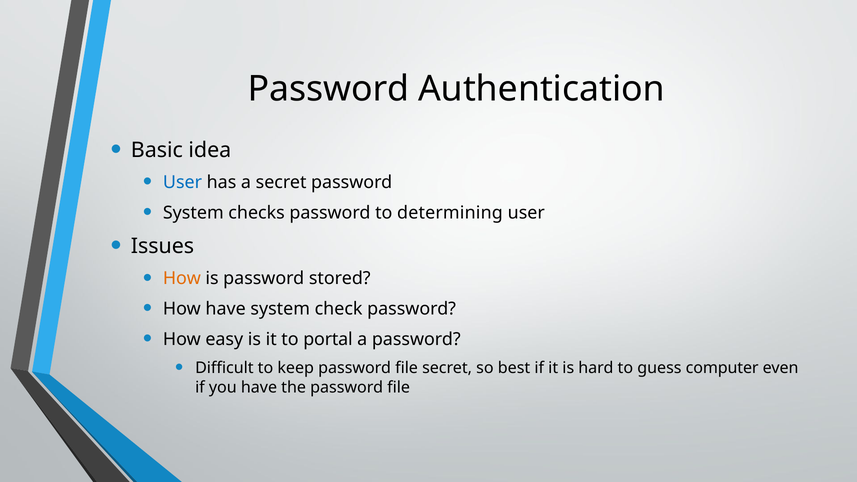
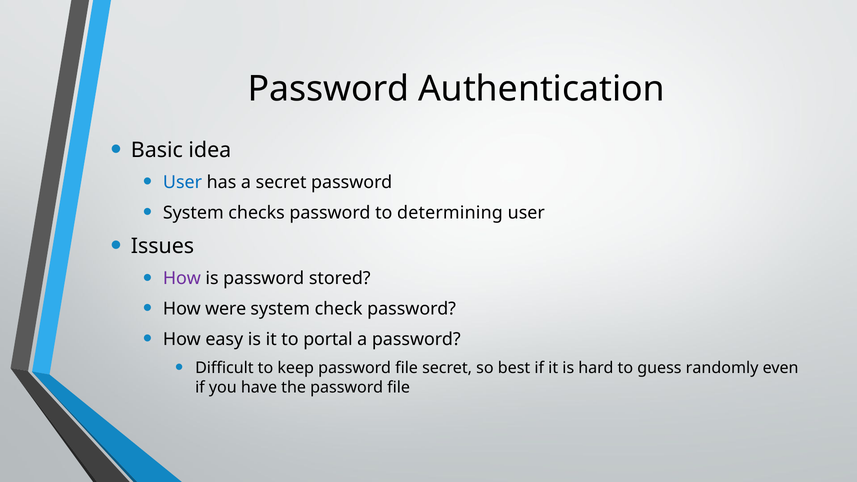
How colour: orange -> purple (182, 278)
How have: have -> were (226, 309)
computer: computer -> randomly (722, 368)
